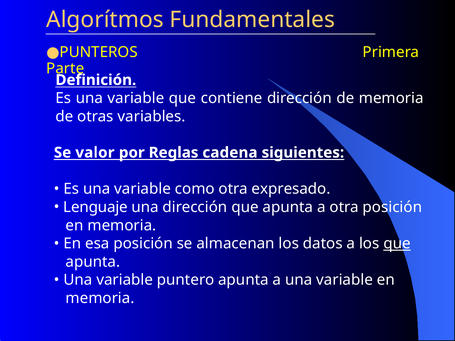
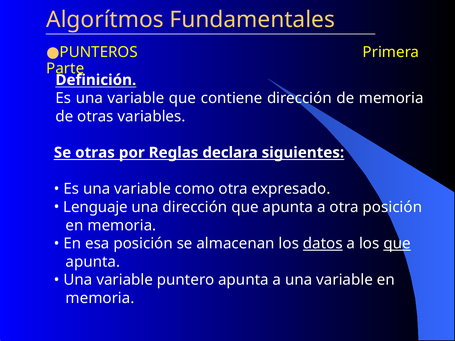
Se valor: valor -> otras (95, 153)
cadena: cadena -> declara (230, 153)
datos underline: none -> present (323, 244)
